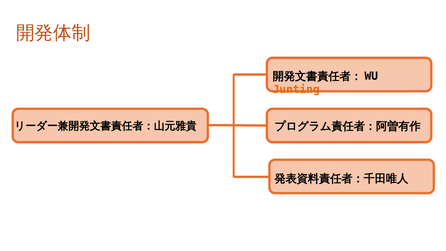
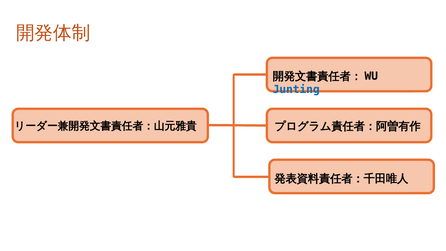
Junting colour: orange -> blue (296, 90)
